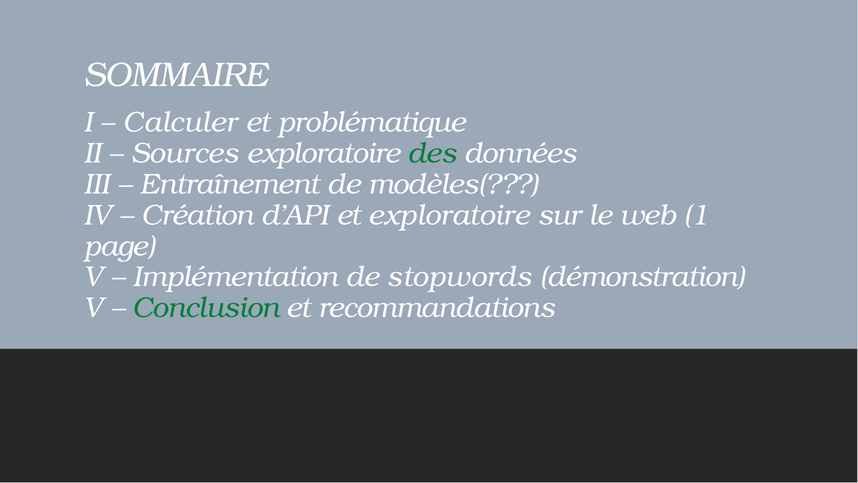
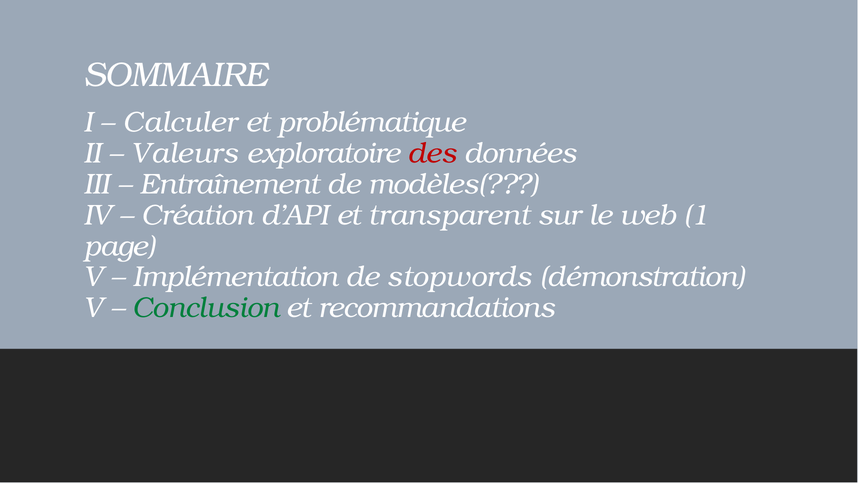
Sources: Sources -> Valeurs (185, 153)
des colour: green -> red (432, 153)
et exploratoire: exploratoire -> transparent (449, 215)
